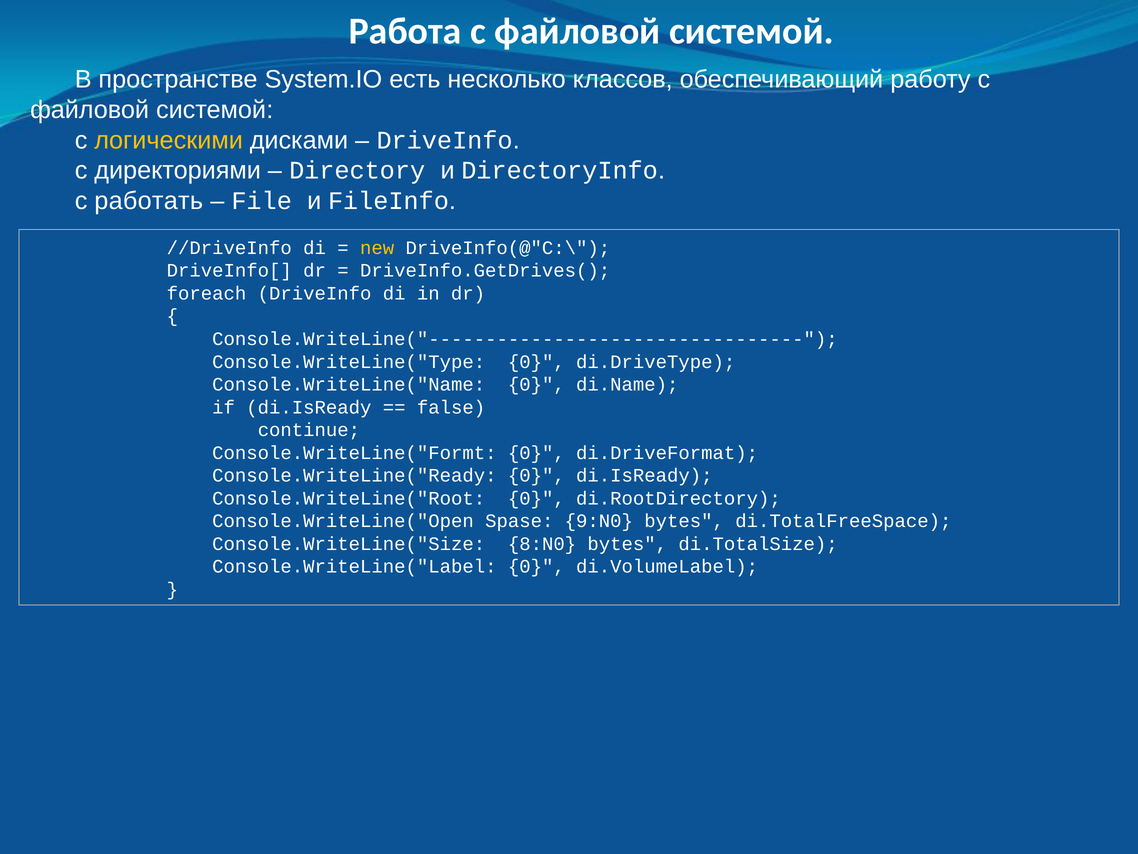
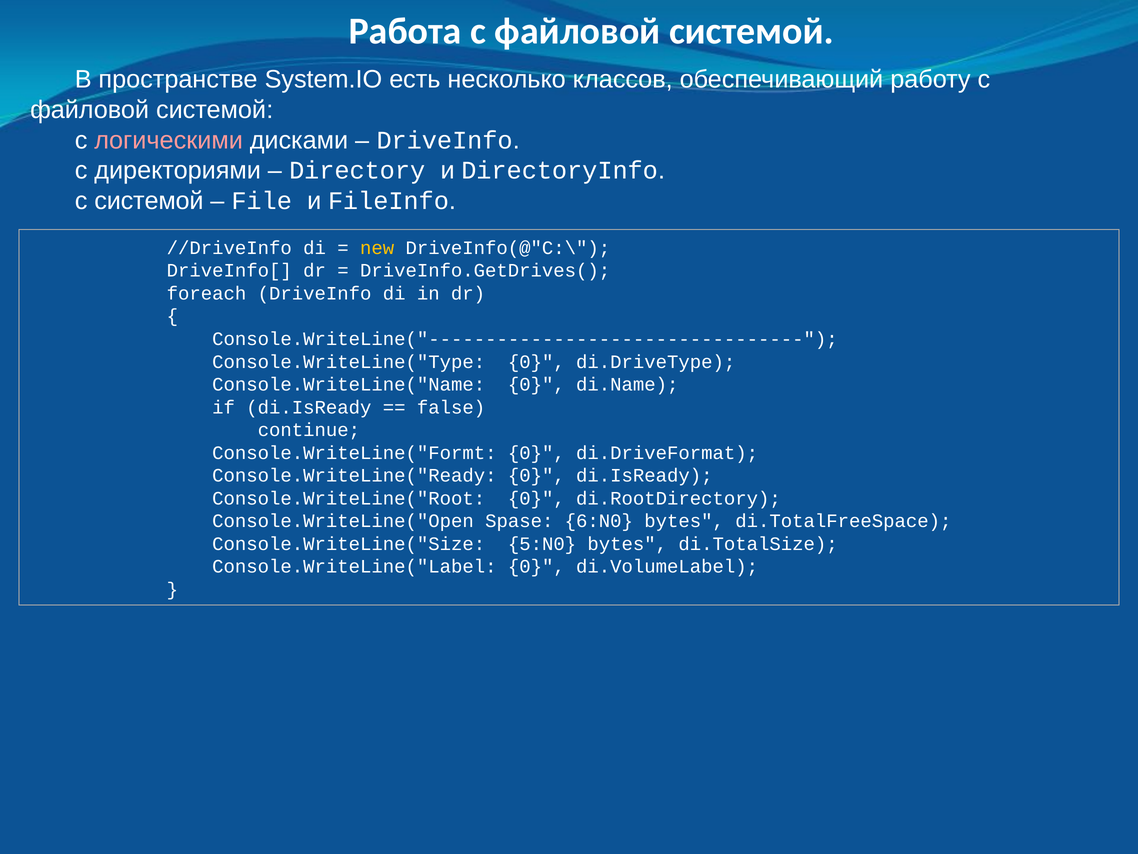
логическими colour: yellow -> pink (169, 140)
с работать: работать -> системой (149, 201)
9:N0: 9:N0 -> 6:N0 (599, 521)
8:N0: 8:N0 -> 5:N0 (542, 544)
